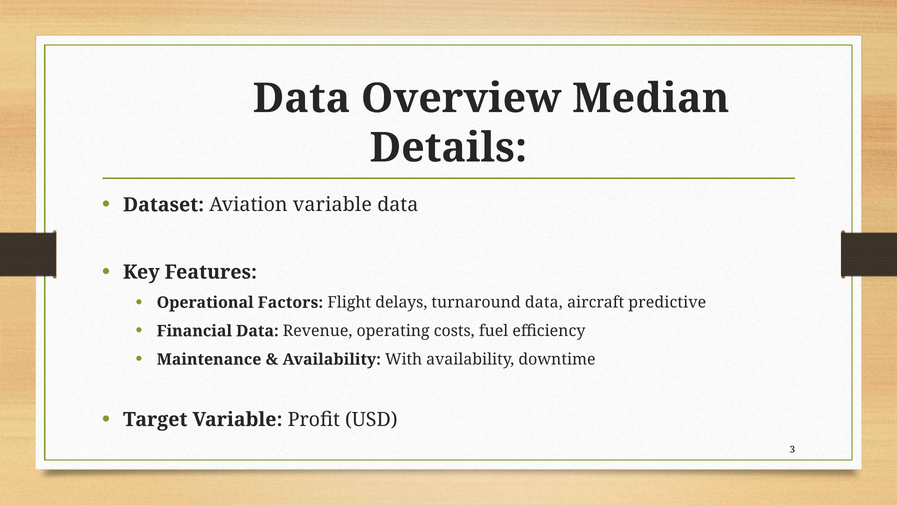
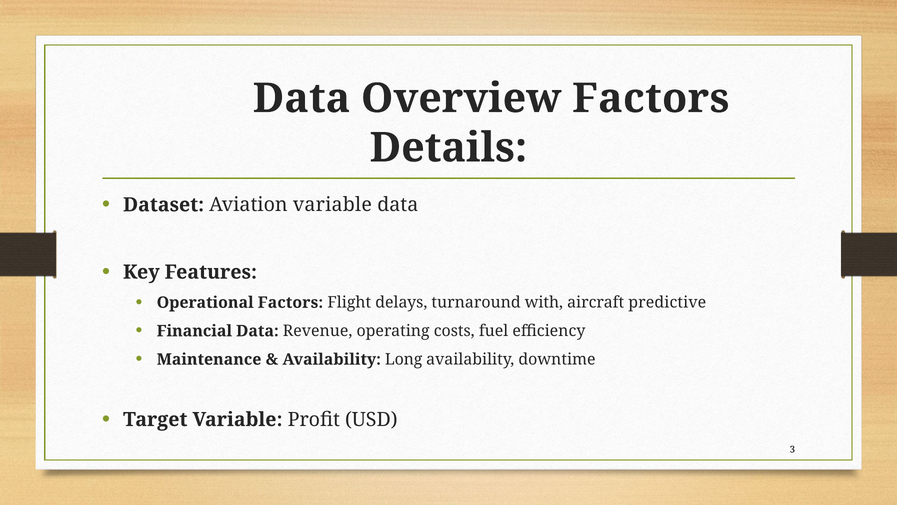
Overview Median: Median -> Factors (651, 98)
turnaround data: data -> with (544, 302)
With: With -> Long (404, 359)
